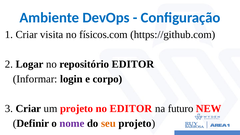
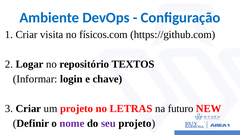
repositório EDITOR: EDITOR -> TEXTOS (133, 64)
corpo: corpo -> chave (107, 79)
no EDITOR: EDITOR -> LETRAS (131, 109)
seu colour: orange -> purple (108, 123)
